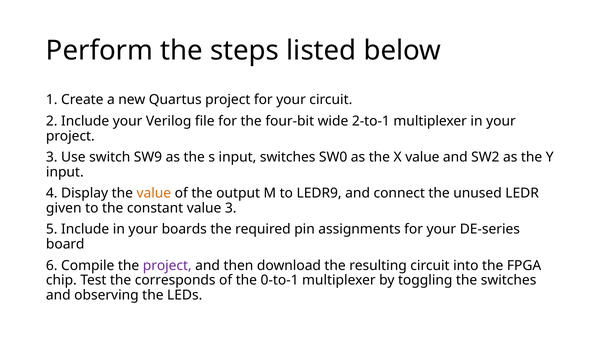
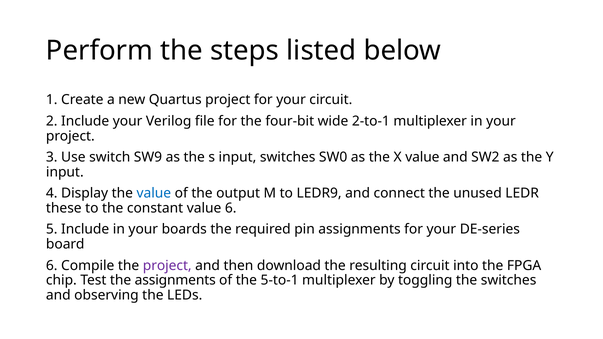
value colour: orange -> blue (154, 193)
given: given -> these (64, 208)
value 3: 3 -> 6 (231, 208)
the corresponds: corresponds -> assignments (175, 281)
0-to-1: 0-to-1 -> 5-to-1 (280, 281)
